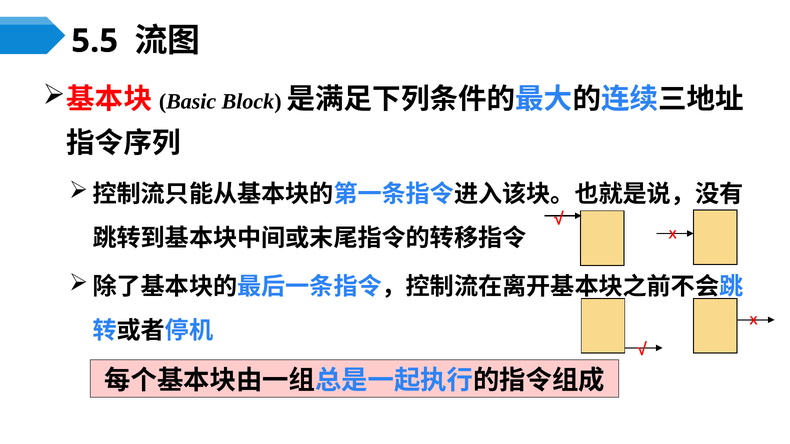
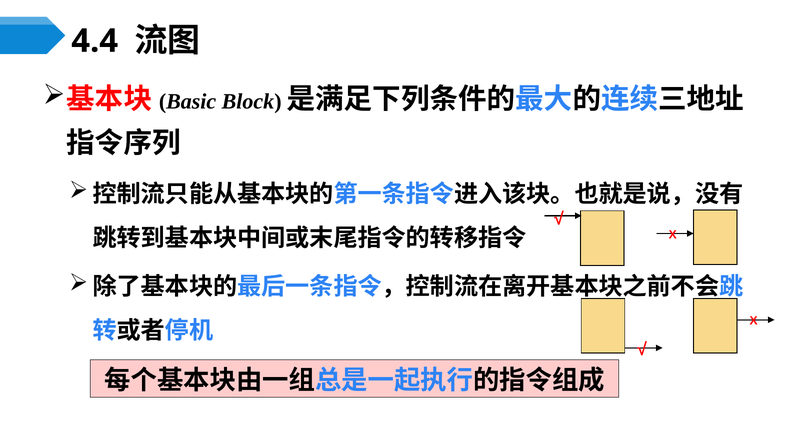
5.5: 5.5 -> 4.4 (95, 41)
